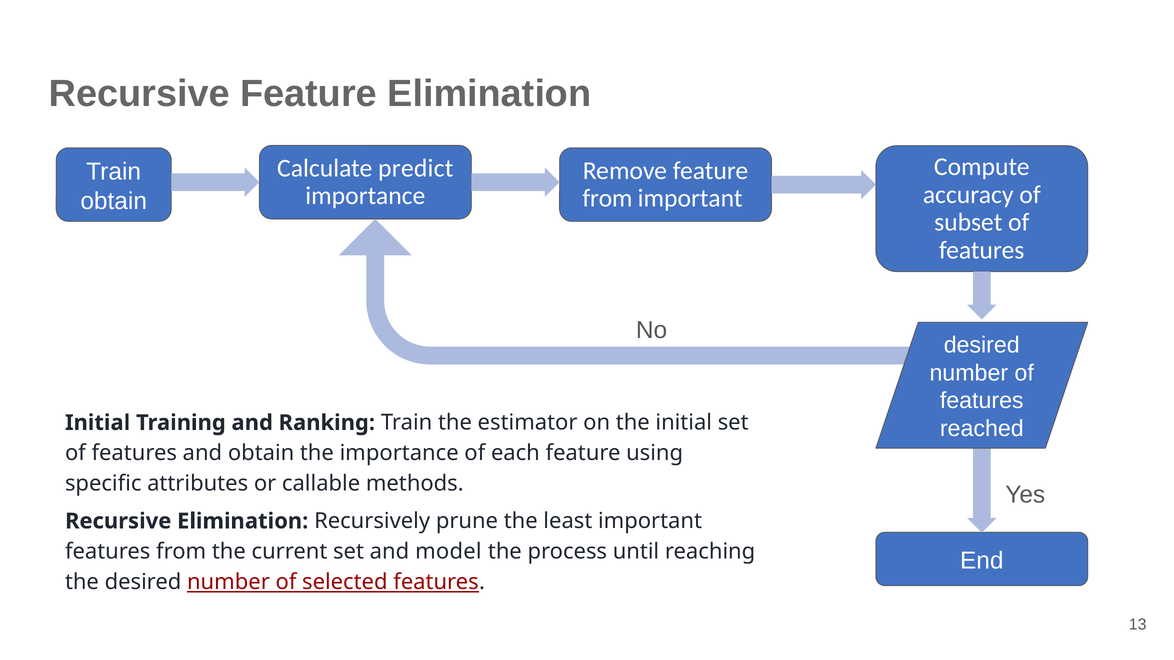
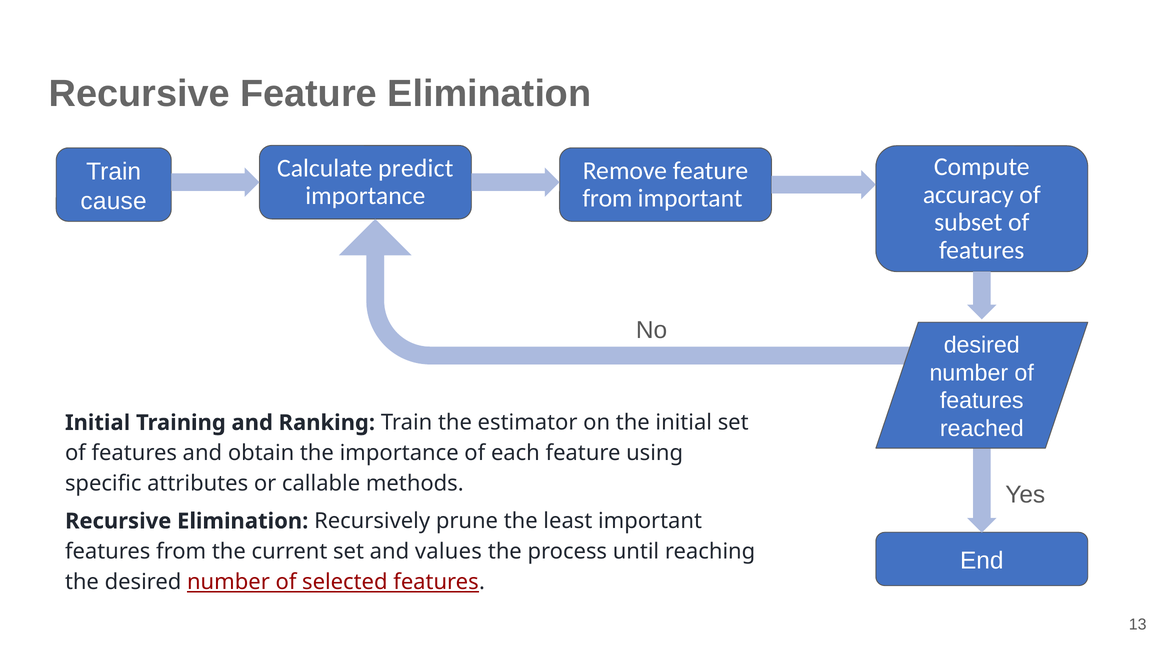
obtain: obtain -> cause (114, 201)
model: model -> values (448, 552)
